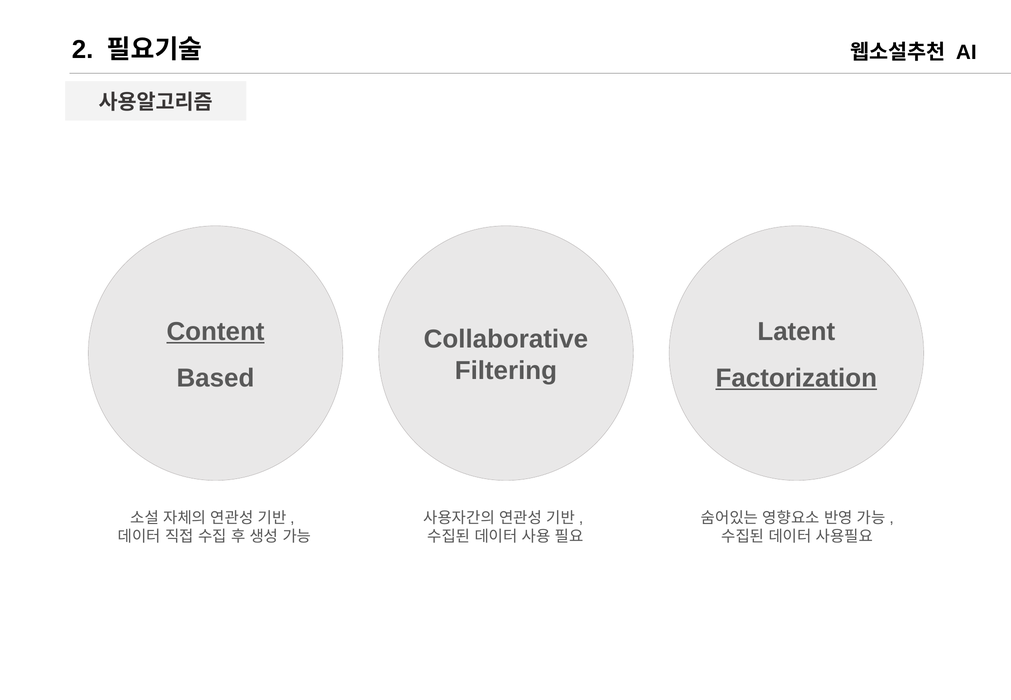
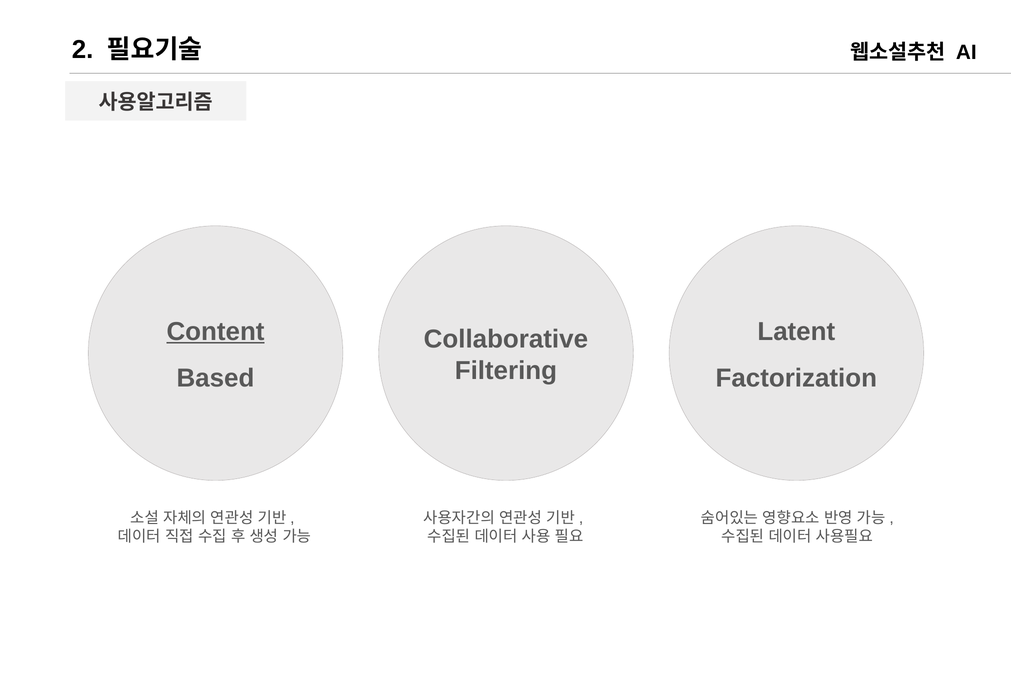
Factorization underline: present -> none (796, 378)
